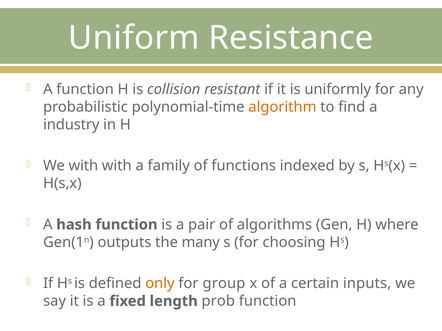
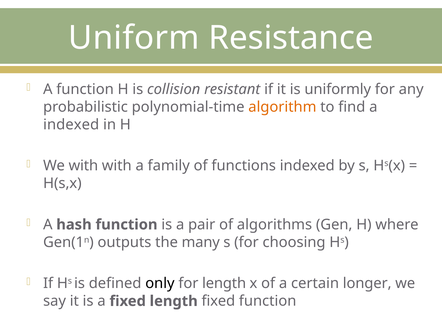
industry: industry -> indexed (71, 125)
only colour: orange -> black (160, 284)
for group: group -> length (224, 284)
inputs: inputs -> longer (367, 284)
length prob: prob -> fixed (218, 302)
